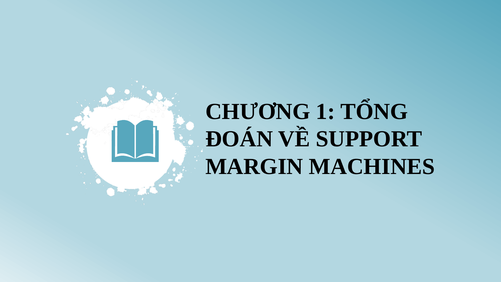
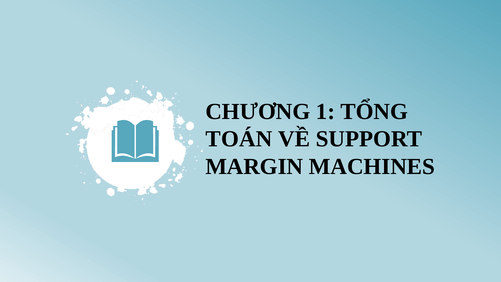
ĐOÁN: ĐOÁN -> TOÁN (239, 139)
